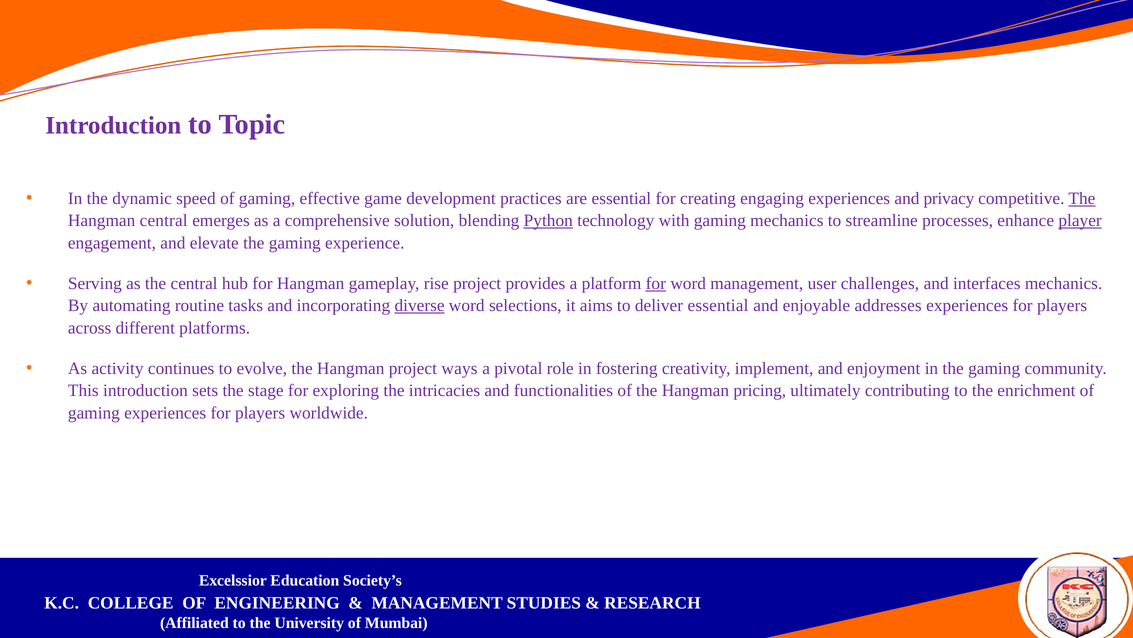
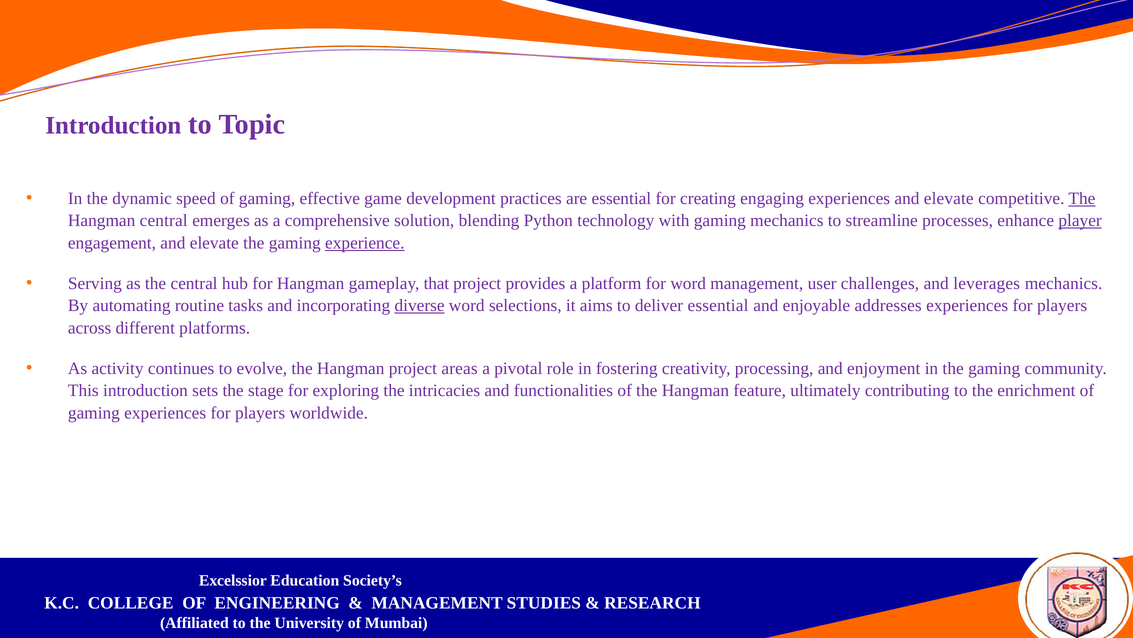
experiences and privacy: privacy -> elevate (949, 198)
Python underline: present -> none (548, 220)
experience underline: none -> present (365, 243)
rise: rise -> that (436, 283)
for underline: present -> none (656, 283)
interfaces: interfaces -> leverages (987, 283)
ways: ways -> areas (460, 368)
implement: implement -> processing (774, 368)
pricing: pricing -> feature (760, 390)
